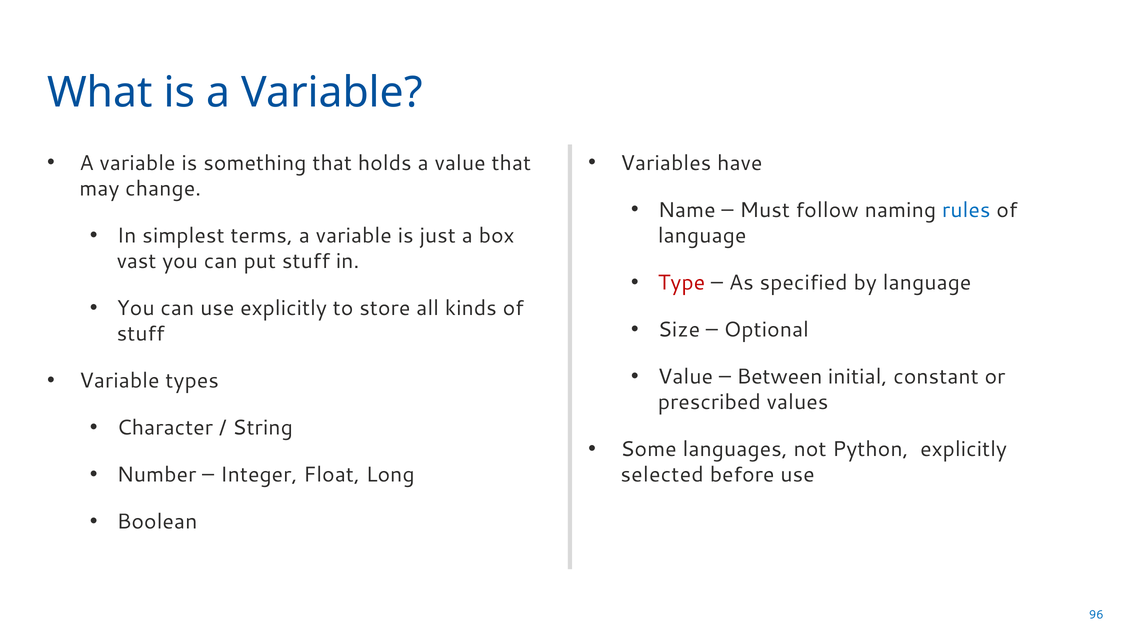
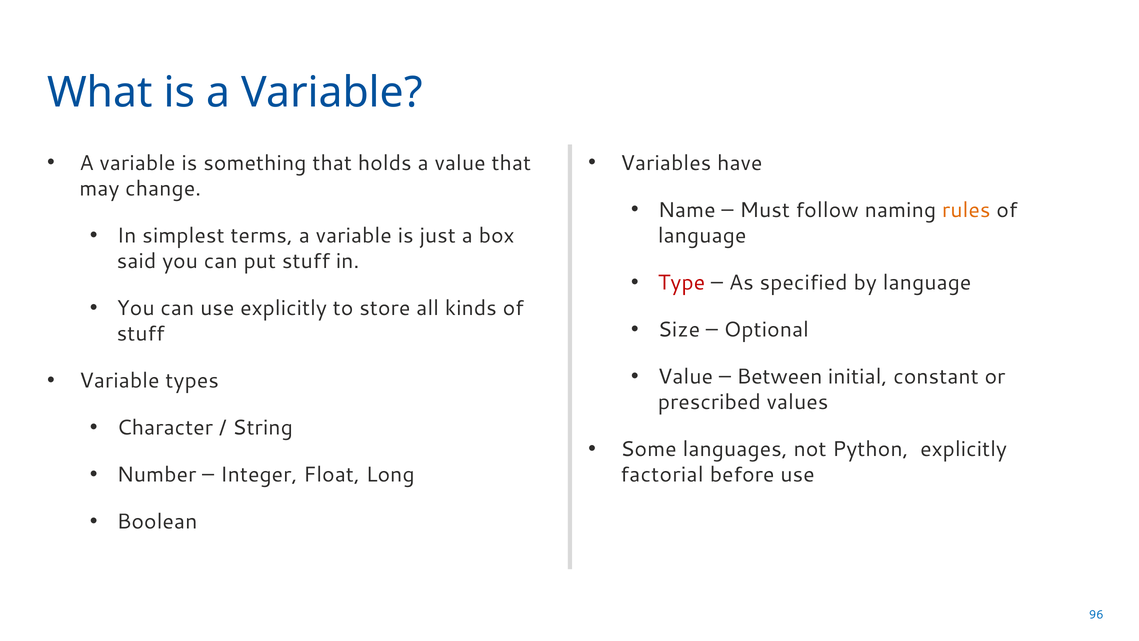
rules colour: blue -> orange (966, 210)
vast: vast -> said (136, 261)
selected: selected -> factorial (662, 475)
